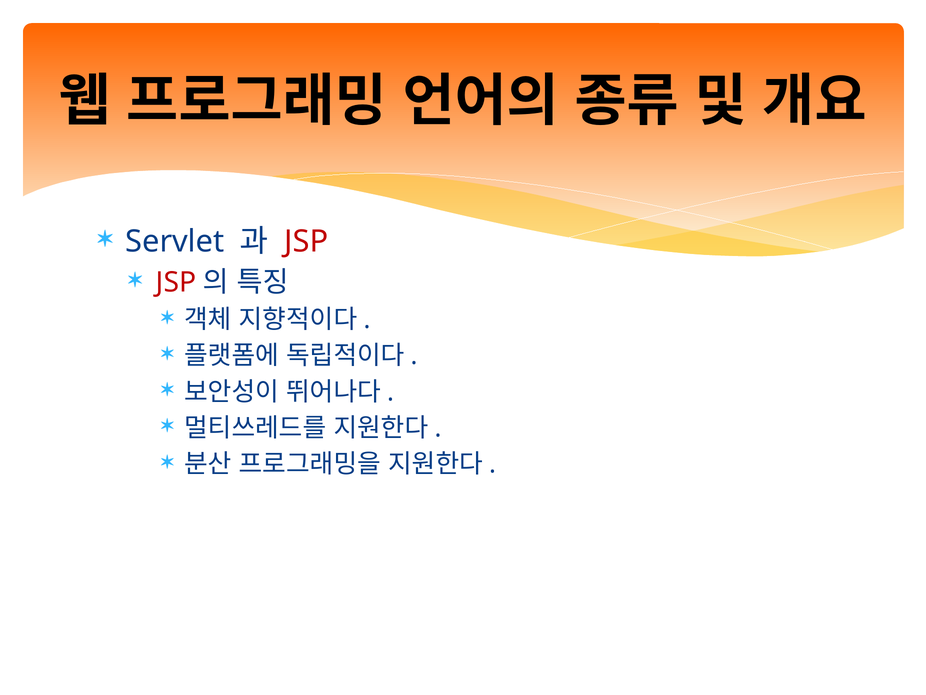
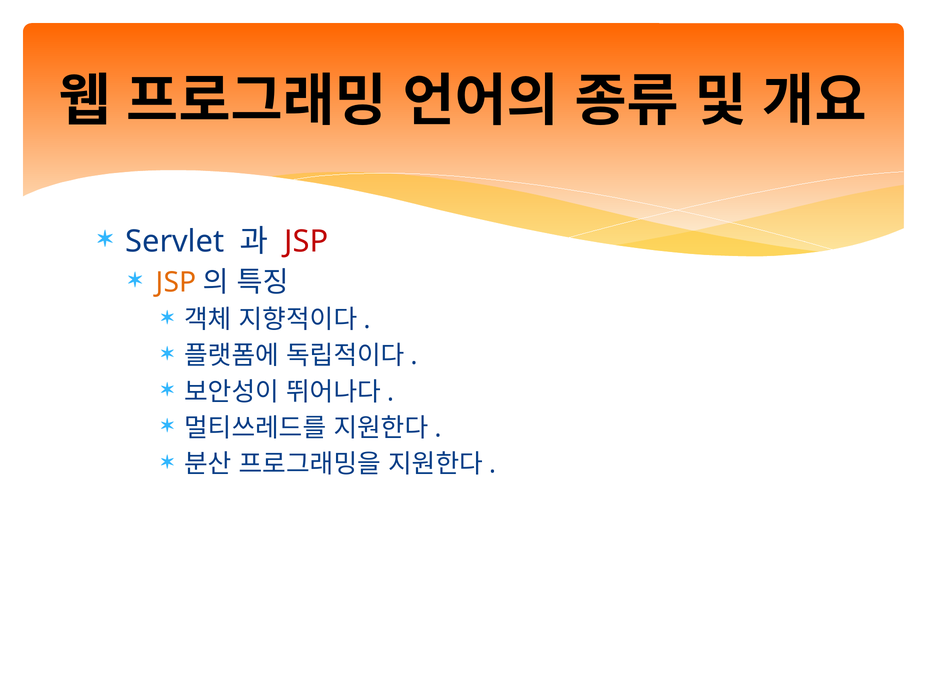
JSP colour: red -> orange (176, 282)
